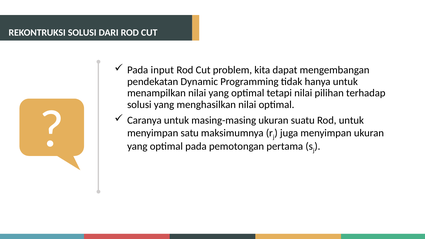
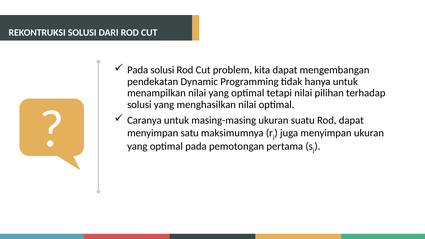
Pada input: input -> solusi (162, 70)
Rod untuk: untuk -> dapat (351, 120)
